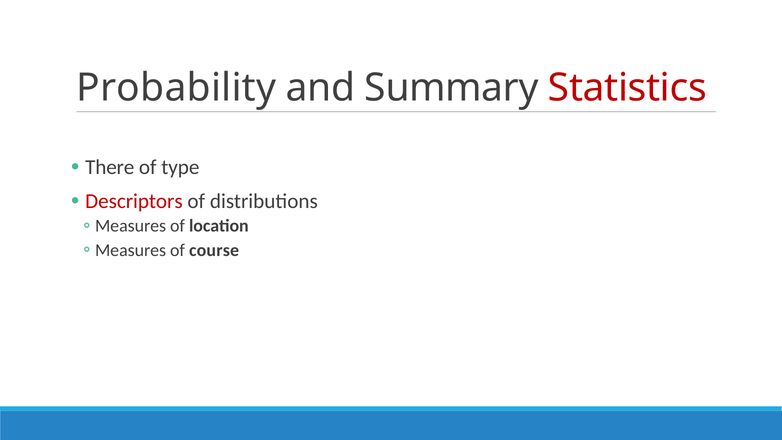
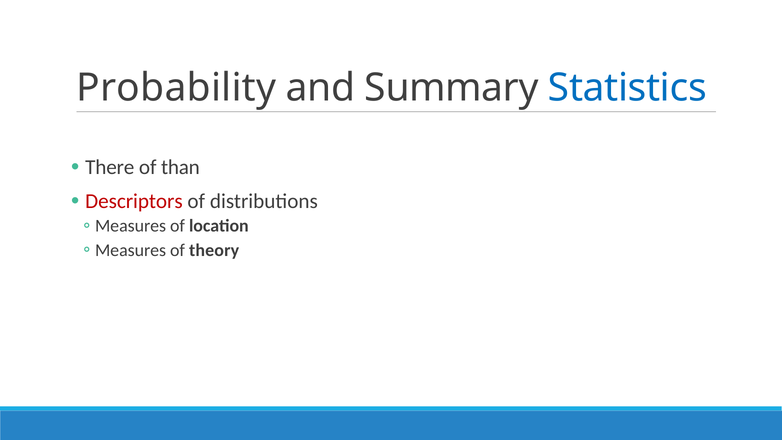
Statistics colour: red -> blue (627, 88)
type: type -> than (180, 167)
course: course -> theory (214, 250)
